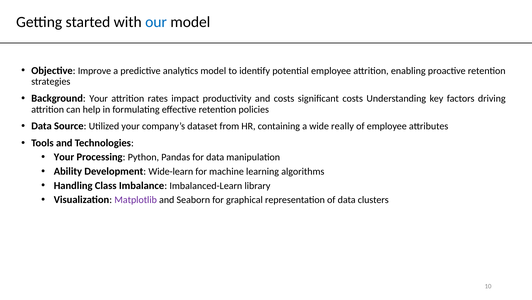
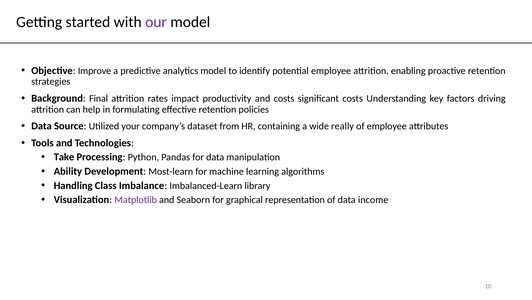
our colour: blue -> purple (156, 22)
Background Your: Your -> Final (99, 98)
Your: Your -> Take (64, 157)
Wide-learn: Wide-learn -> Most-learn (171, 171)
clusters: clusters -> income (373, 199)
